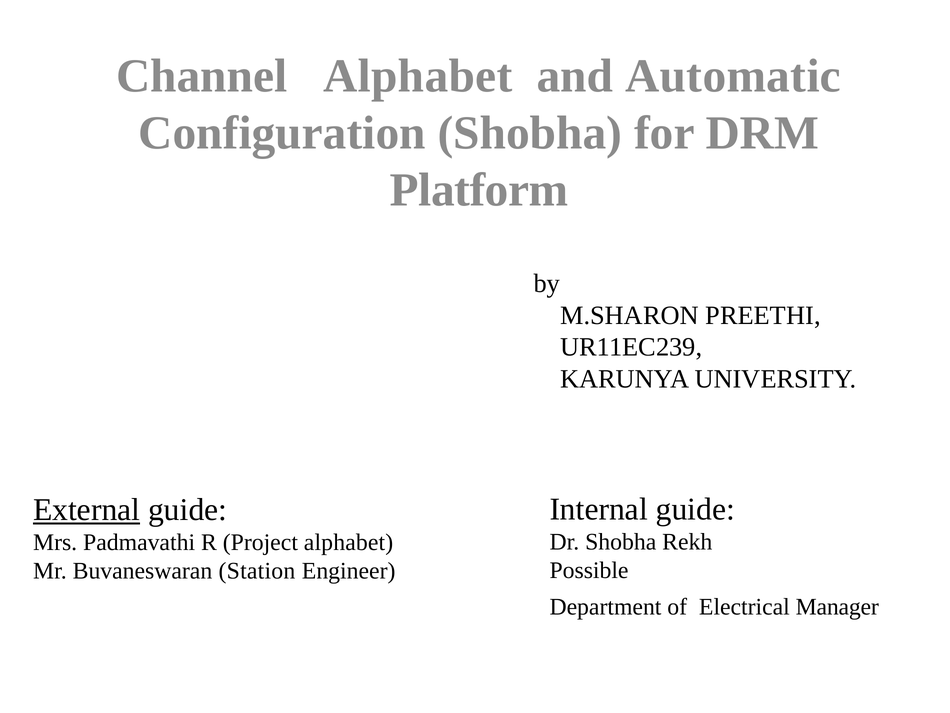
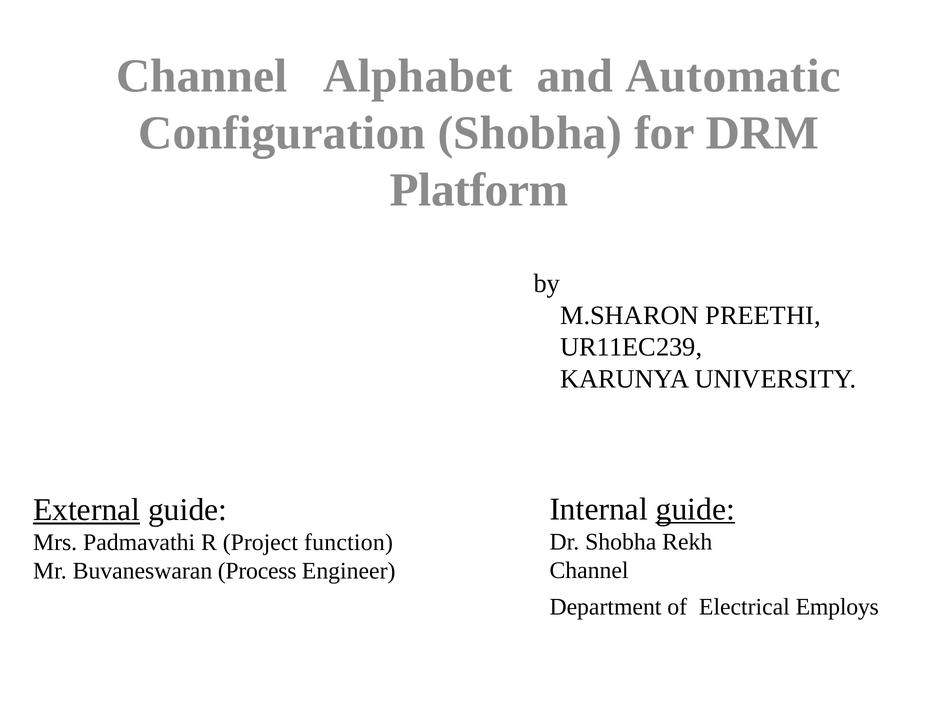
guide underline: none -> present (695, 509)
Project alphabet: alphabet -> function (349, 542)
Possible: Possible -> Channel (589, 570)
Station: Station -> Process (257, 571)
Manager: Manager -> Employs (837, 606)
